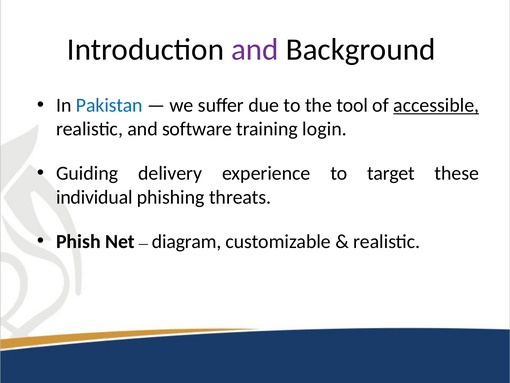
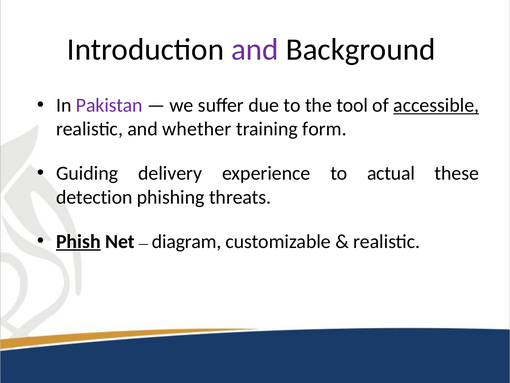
Pakistan colour: blue -> purple (109, 105)
software: software -> whether (197, 129)
login: login -> form (325, 129)
target: target -> actual (391, 173)
individual: individual -> detection (94, 197)
Phish underline: none -> present (78, 241)
